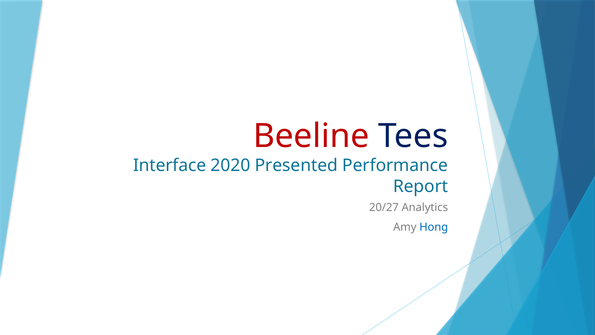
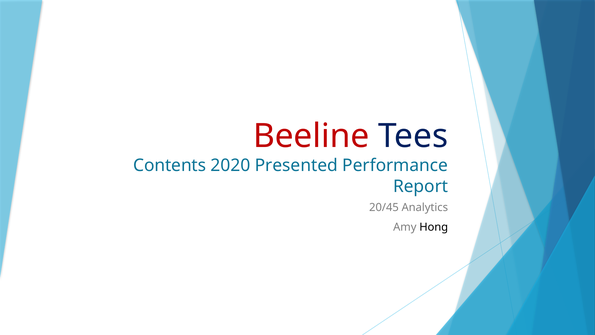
Interface: Interface -> Contents (170, 165)
20/27: 20/27 -> 20/45 (384, 207)
Hong colour: blue -> black (434, 227)
